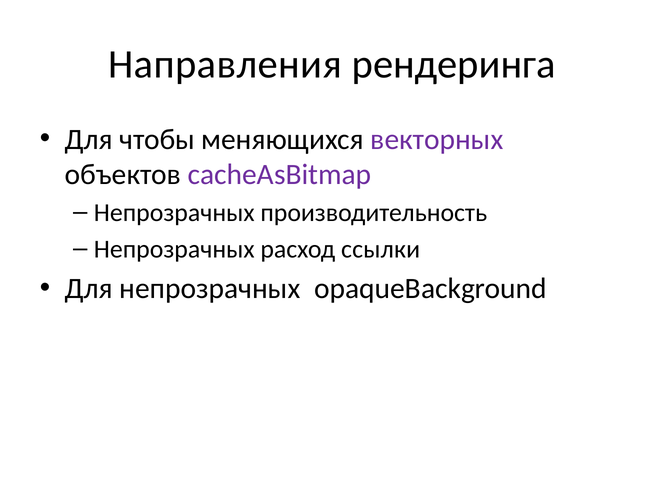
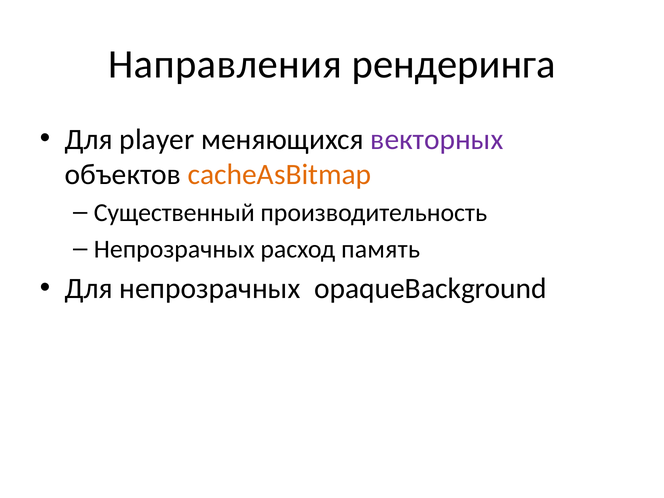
чтобы: чтобы -> player (157, 139)
cacheAsBitmap colour: purple -> orange (280, 175)
Непрозрачных: Непрозрачных -> Существенный (174, 213)
ссылки: ссылки -> память (381, 249)
